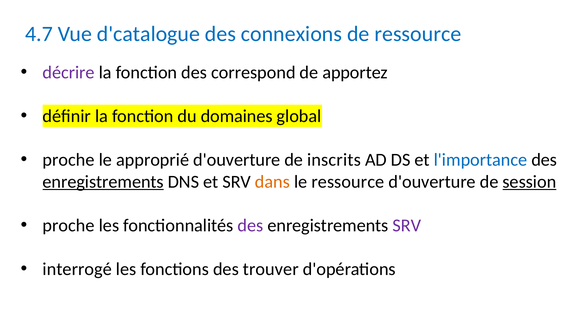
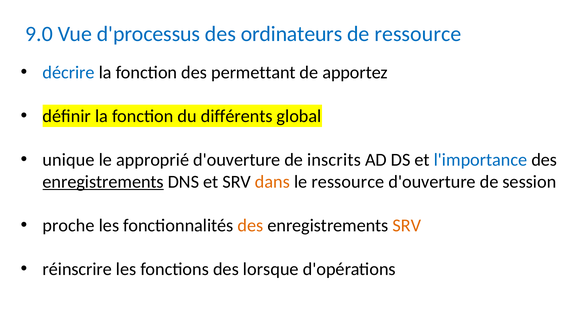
4.7: 4.7 -> 9.0 (39, 34)
d'catalogue: d'catalogue -> d'processus (149, 34)
connexions: connexions -> ordinateurs (292, 34)
décrire colour: purple -> blue (69, 73)
correspond: correspond -> permettant (253, 73)
domaines: domaines -> différents (237, 116)
proche: proche -> unique (69, 160)
session underline: present -> none (529, 182)
des colour: purple -> orange (250, 226)
SRV colour: purple -> orange (407, 226)
interrogé: interrogé -> réinscrire (77, 270)
trouver: trouver -> lorsque (271, 270)
